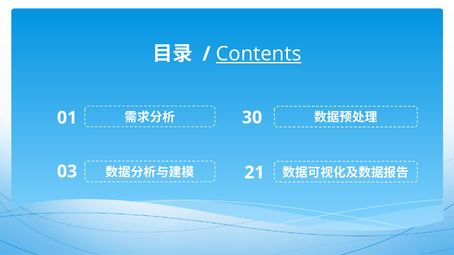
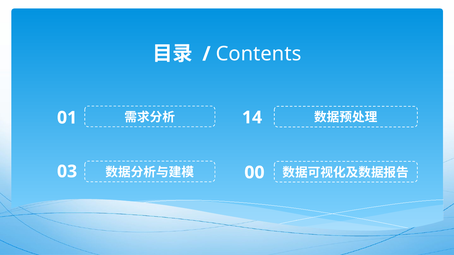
Contents underline: present -> none (259, 54)
30: 30 -> 14 (252, 118)
21: 21 -> 00 (254, 173)
